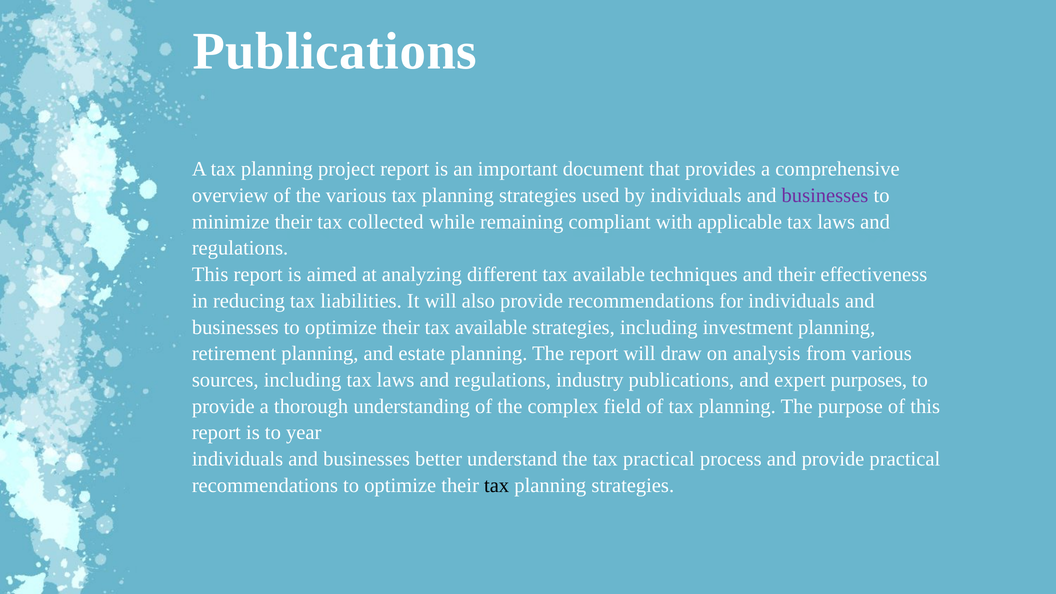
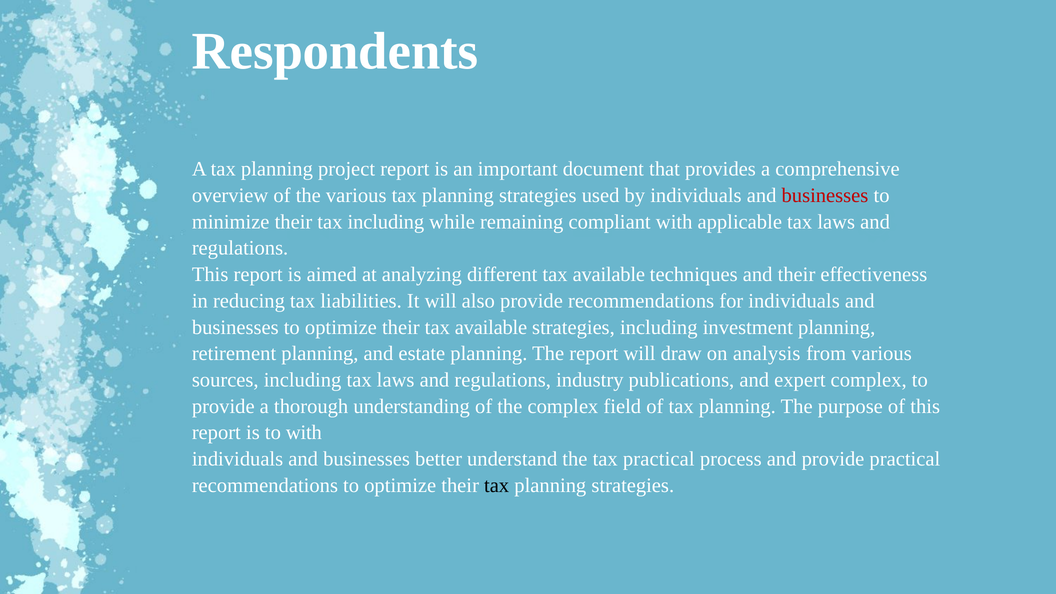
Publications: Publications -> Respondents (335, 51)
businesses colour: purple -> red (825, 195)
tax collected: collected -> including (386, 222)
expert purposes: purposes -> complex (869, 380)
to year: year -> with (304, 433)
